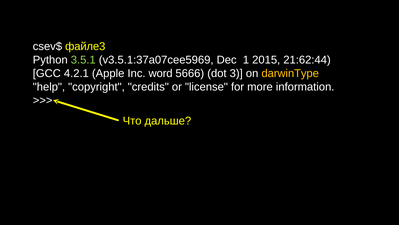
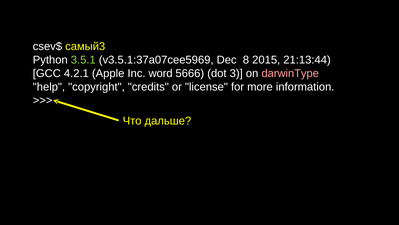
файле3: файле3 -> самый3 (85, 46)
1: 1 -> 8 (246, 60)
21:62:44: 21:62:44 -> 21:13:44 (307, 60)
darwinType colour: yellow -> pink (290, 73)
